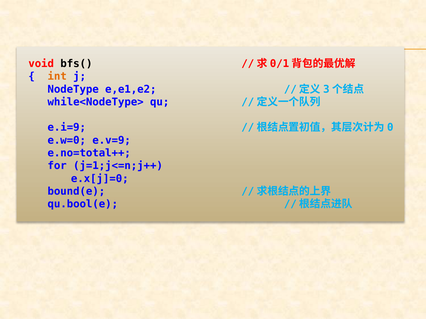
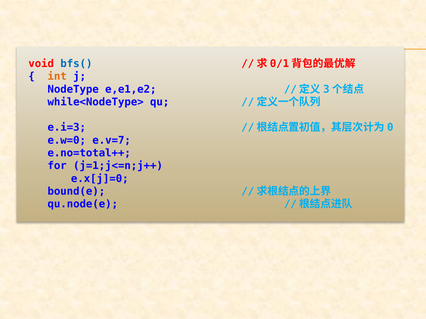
bfs( colour: black -> blue (76, 64)
e.i=9: e.i=9 -> e.i=3 (67, 128)
e.v=9: e.v=9 -> e.v=7 (112, 140)
qu.bool(e: qu.bool(e -> qu.node(e (83, 204)
